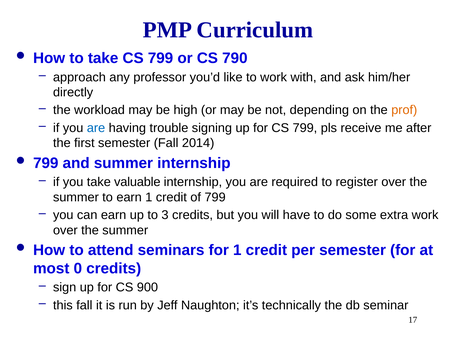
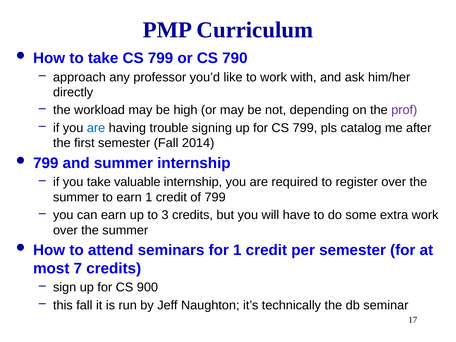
prof colour: orange -> purple (404, 110)
receive: receive -> catalog (361, 128)
0: 0 -> 7 (78, 268)
